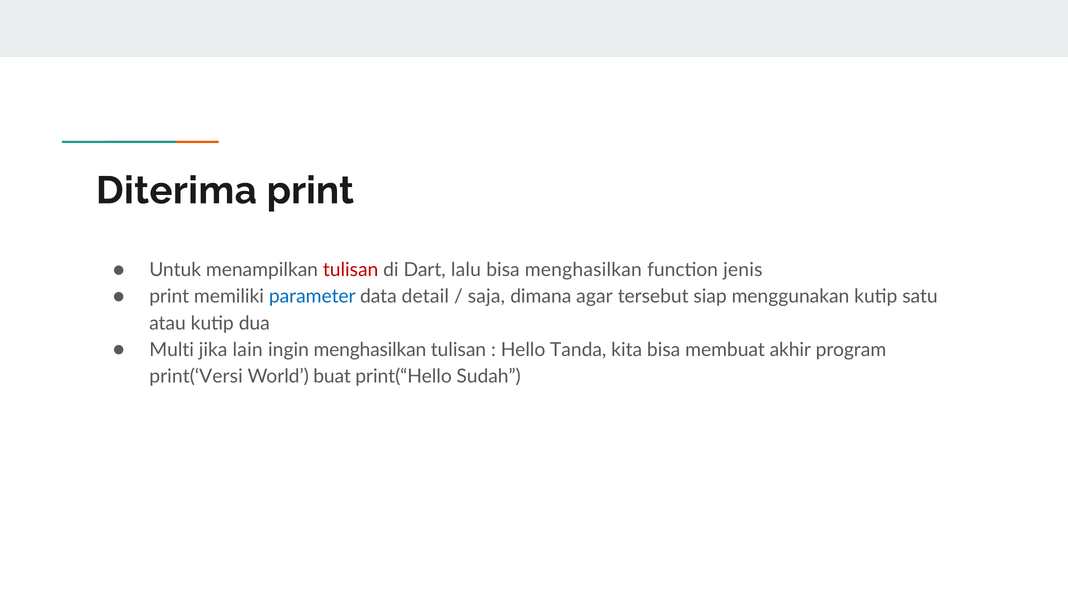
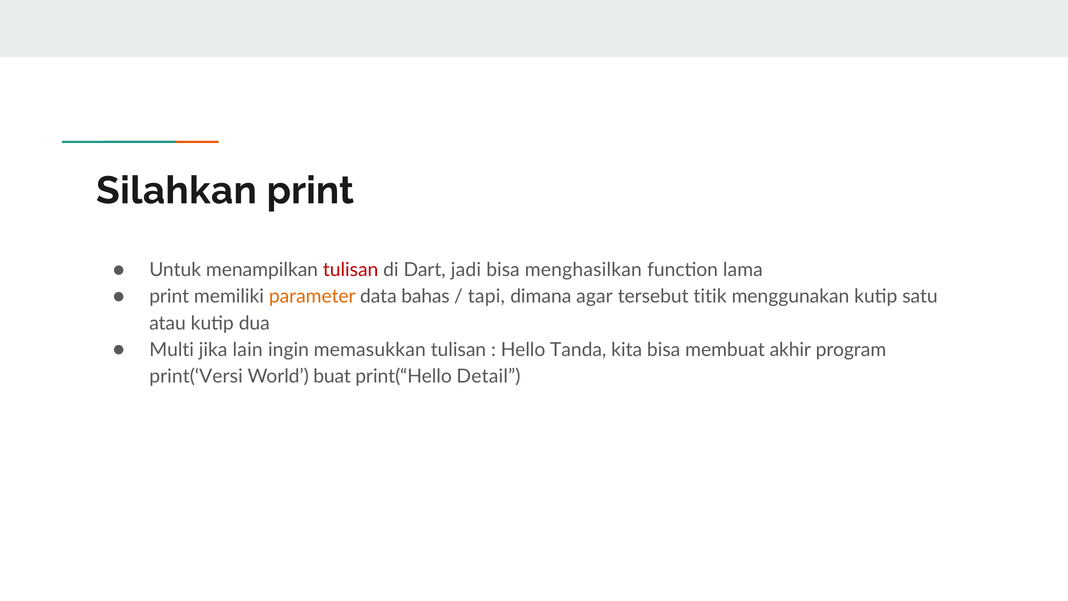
Diterima: Diterima -> Silahkan (176, 191)
lalu: lalu -> jadi (466, 270)
jenis: jenis -> lama (743, 270)
parameter colour: blue -> orange (312, 296)
detail: detail -> bahas (425, 296)
saja: saja -> tapi (486, 296)
siap: siap -> titik (710, 296)
ingin menghasilkan: menghasilkan -> memasukkan (370, 350)
Sudah: Sudah -> Detail (488, 376)
